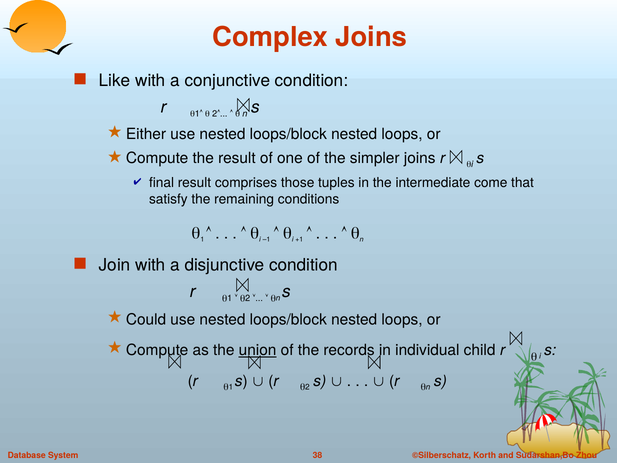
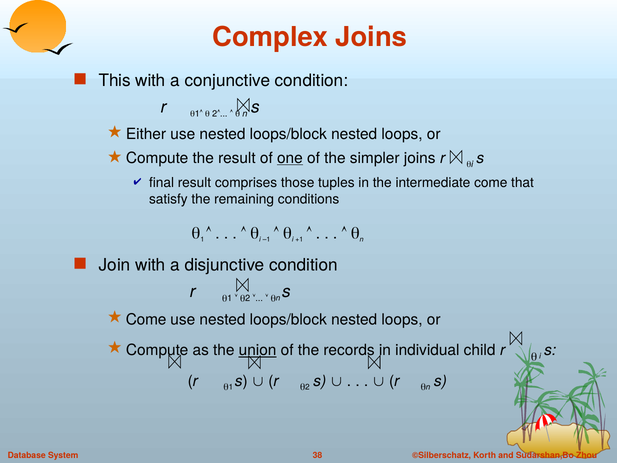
Like: Like -> This (115, 81)
one underline: none -> present (290, 158)
Could: Could -> Come (146, 319)
